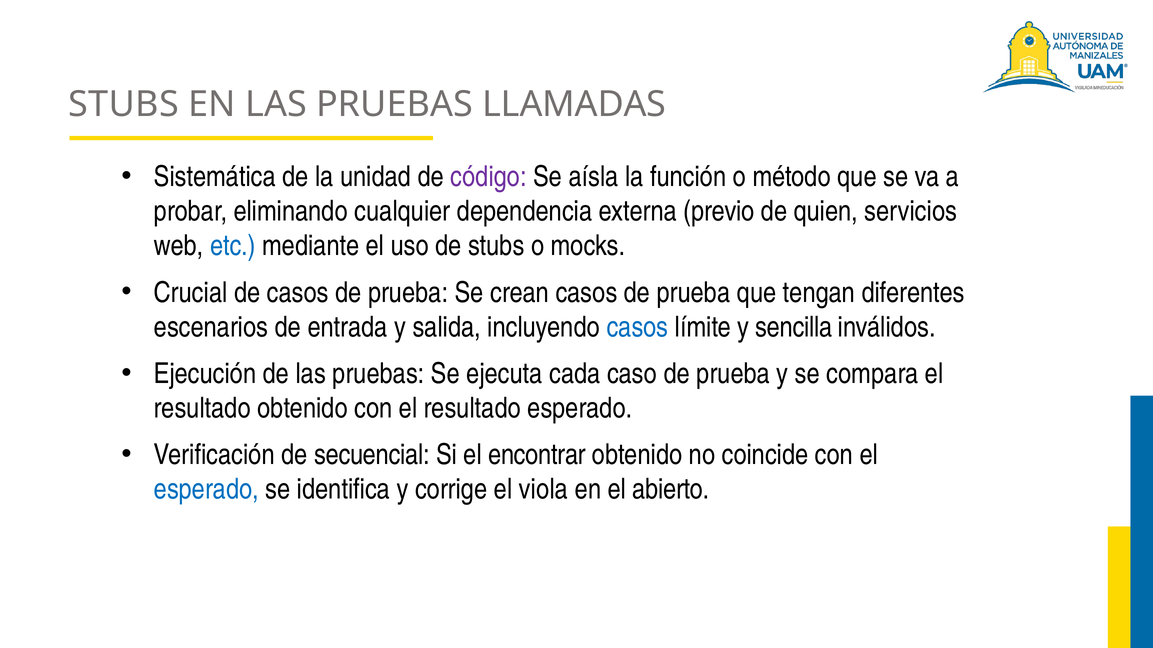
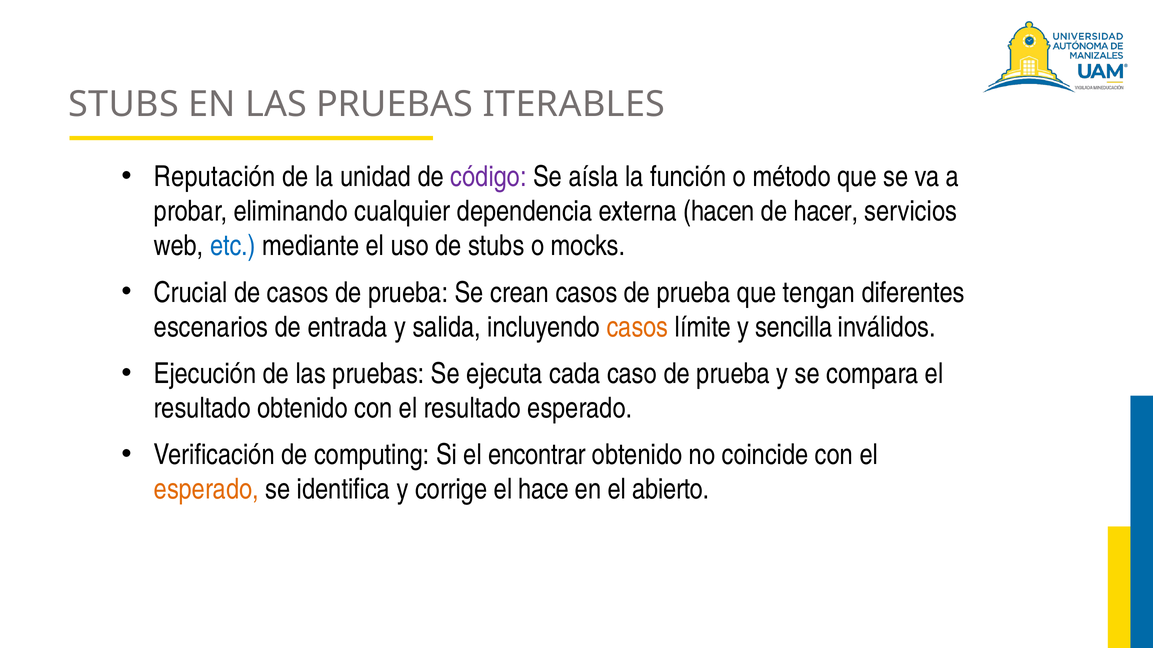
LLAMADAS: LLAMADAS -> ITERABLES (574, 104)
Sistemática: Sistemática -> Reputación (215, 177)
previo: previo -> hacen (719, 212)
quien: quien -> hacer (826, 212)
casos colour: blue -> orange (637, 327)
secuencial: secuencial -> computing (372, 455)
esperado colour: blue -> orange (206, 490)
viola: viola -> hace (544, 490)
